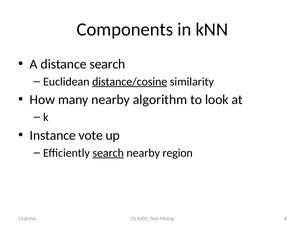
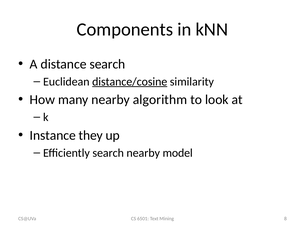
vote: vote -> they (91, 135)
search underline: present -> none (108, 153)
region: region -> model (178, 153)
